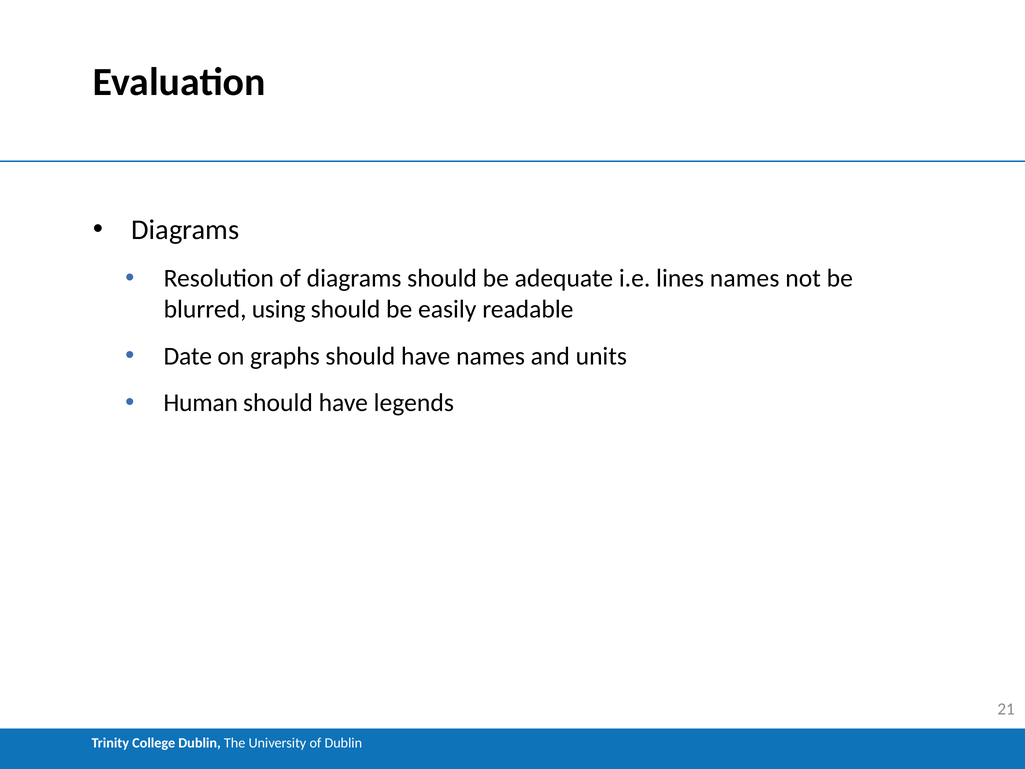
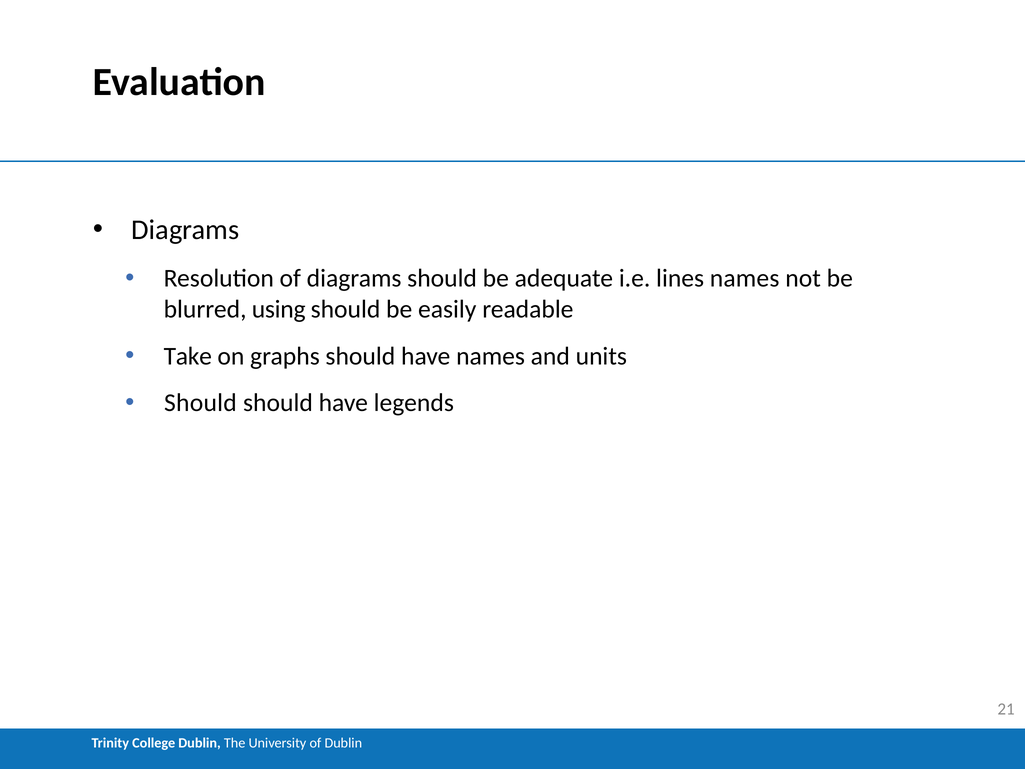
Date: Date -> Take (188, 356)
Human: Human -> Should (200, 403)
